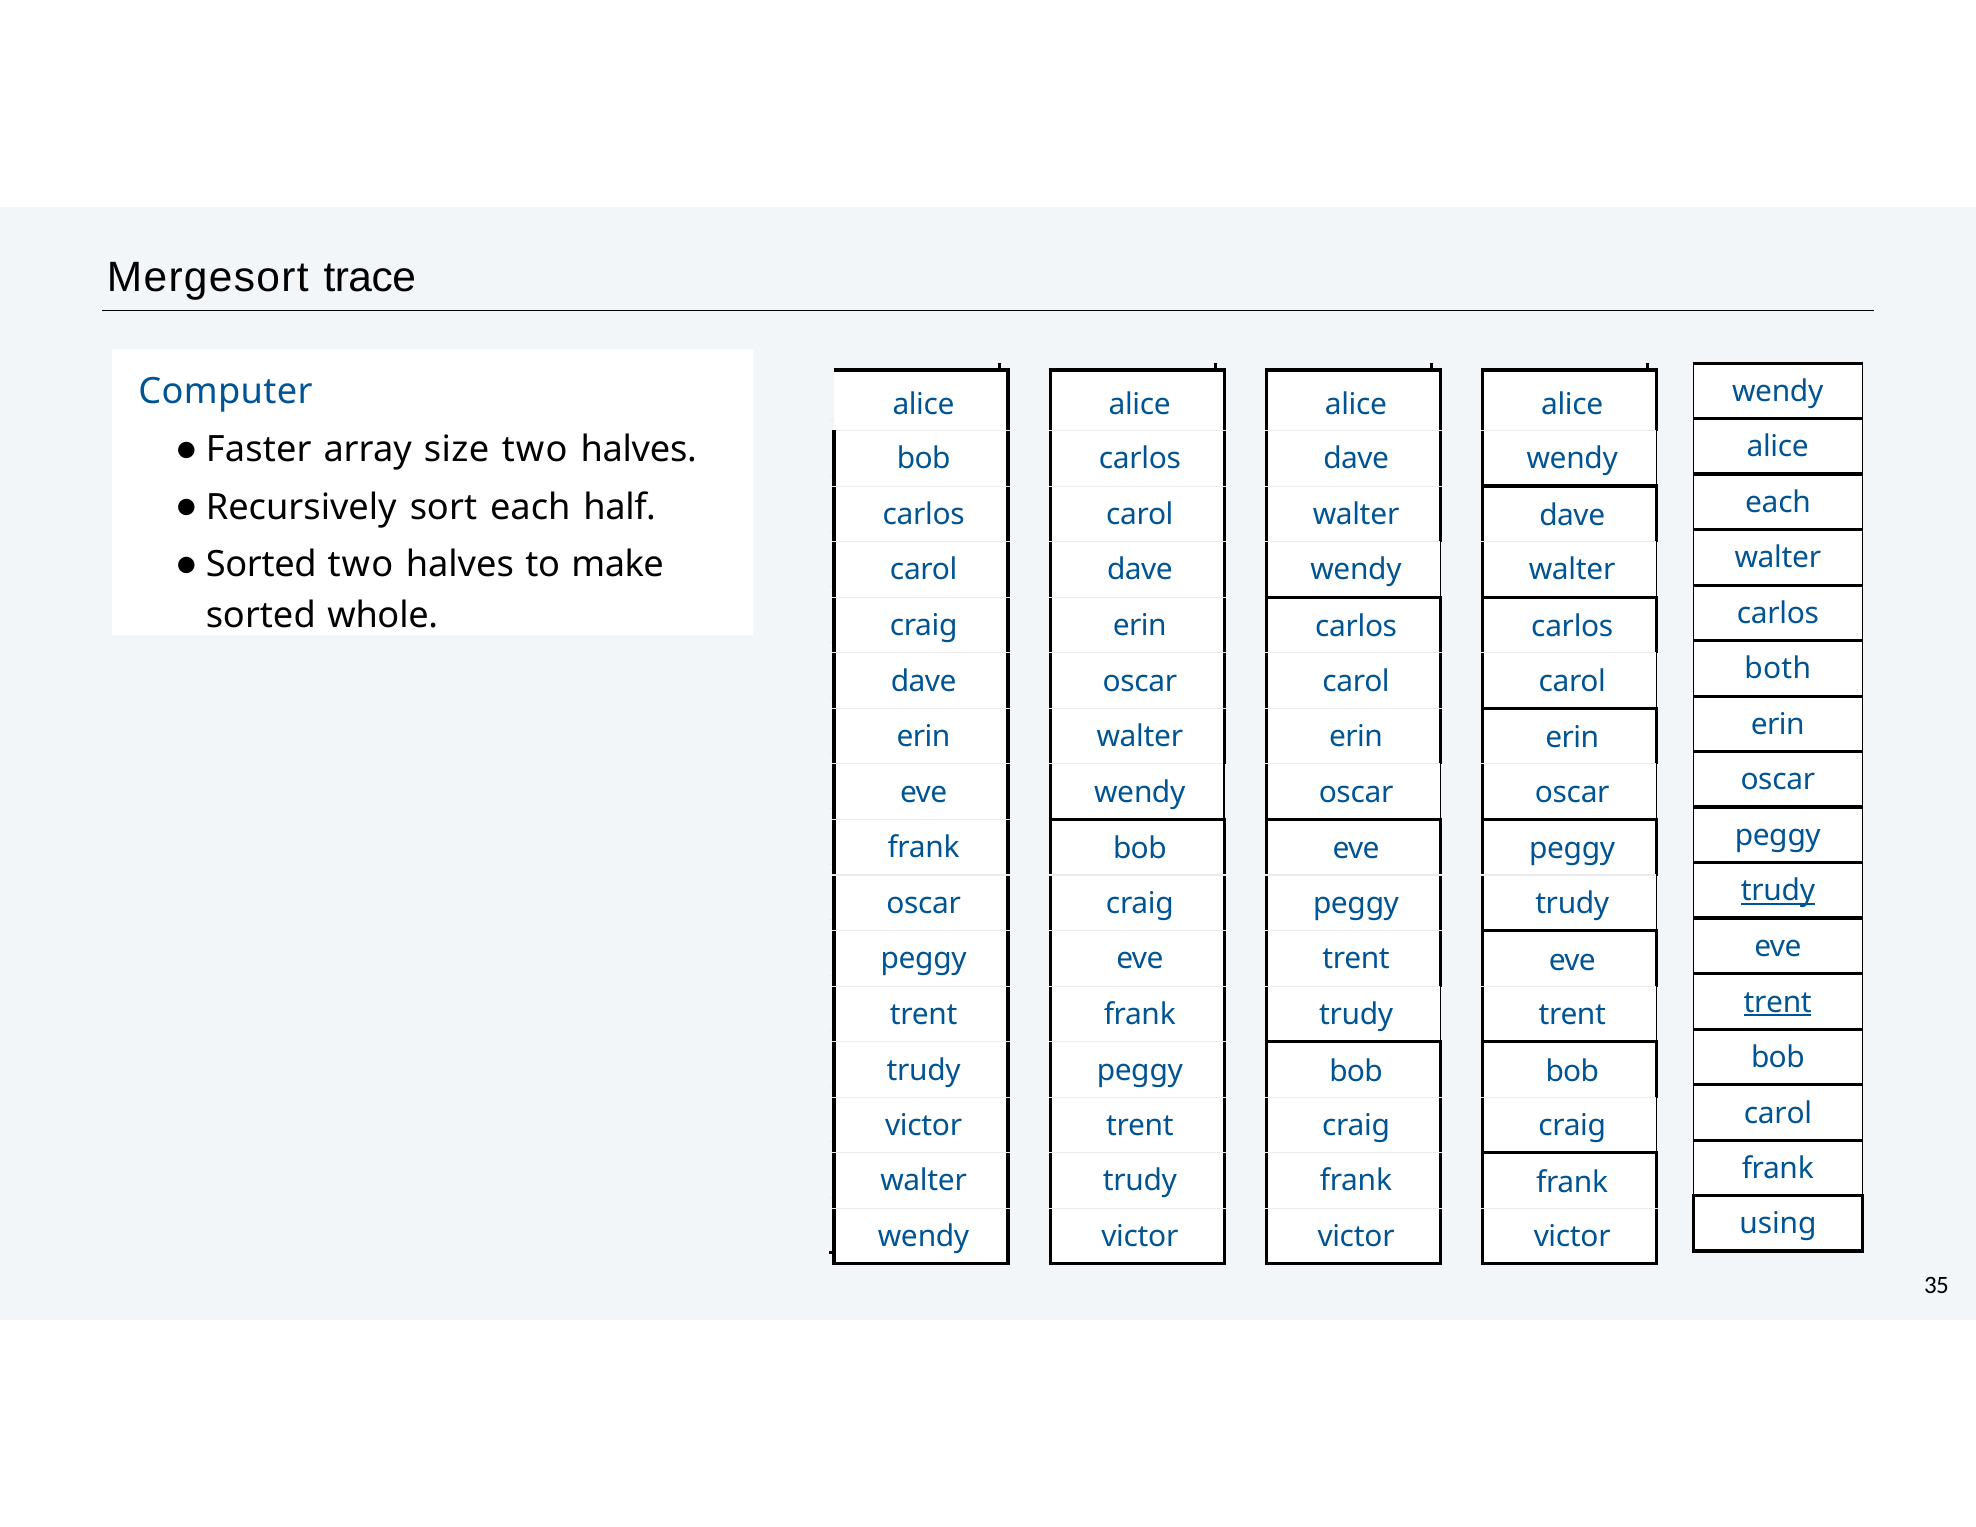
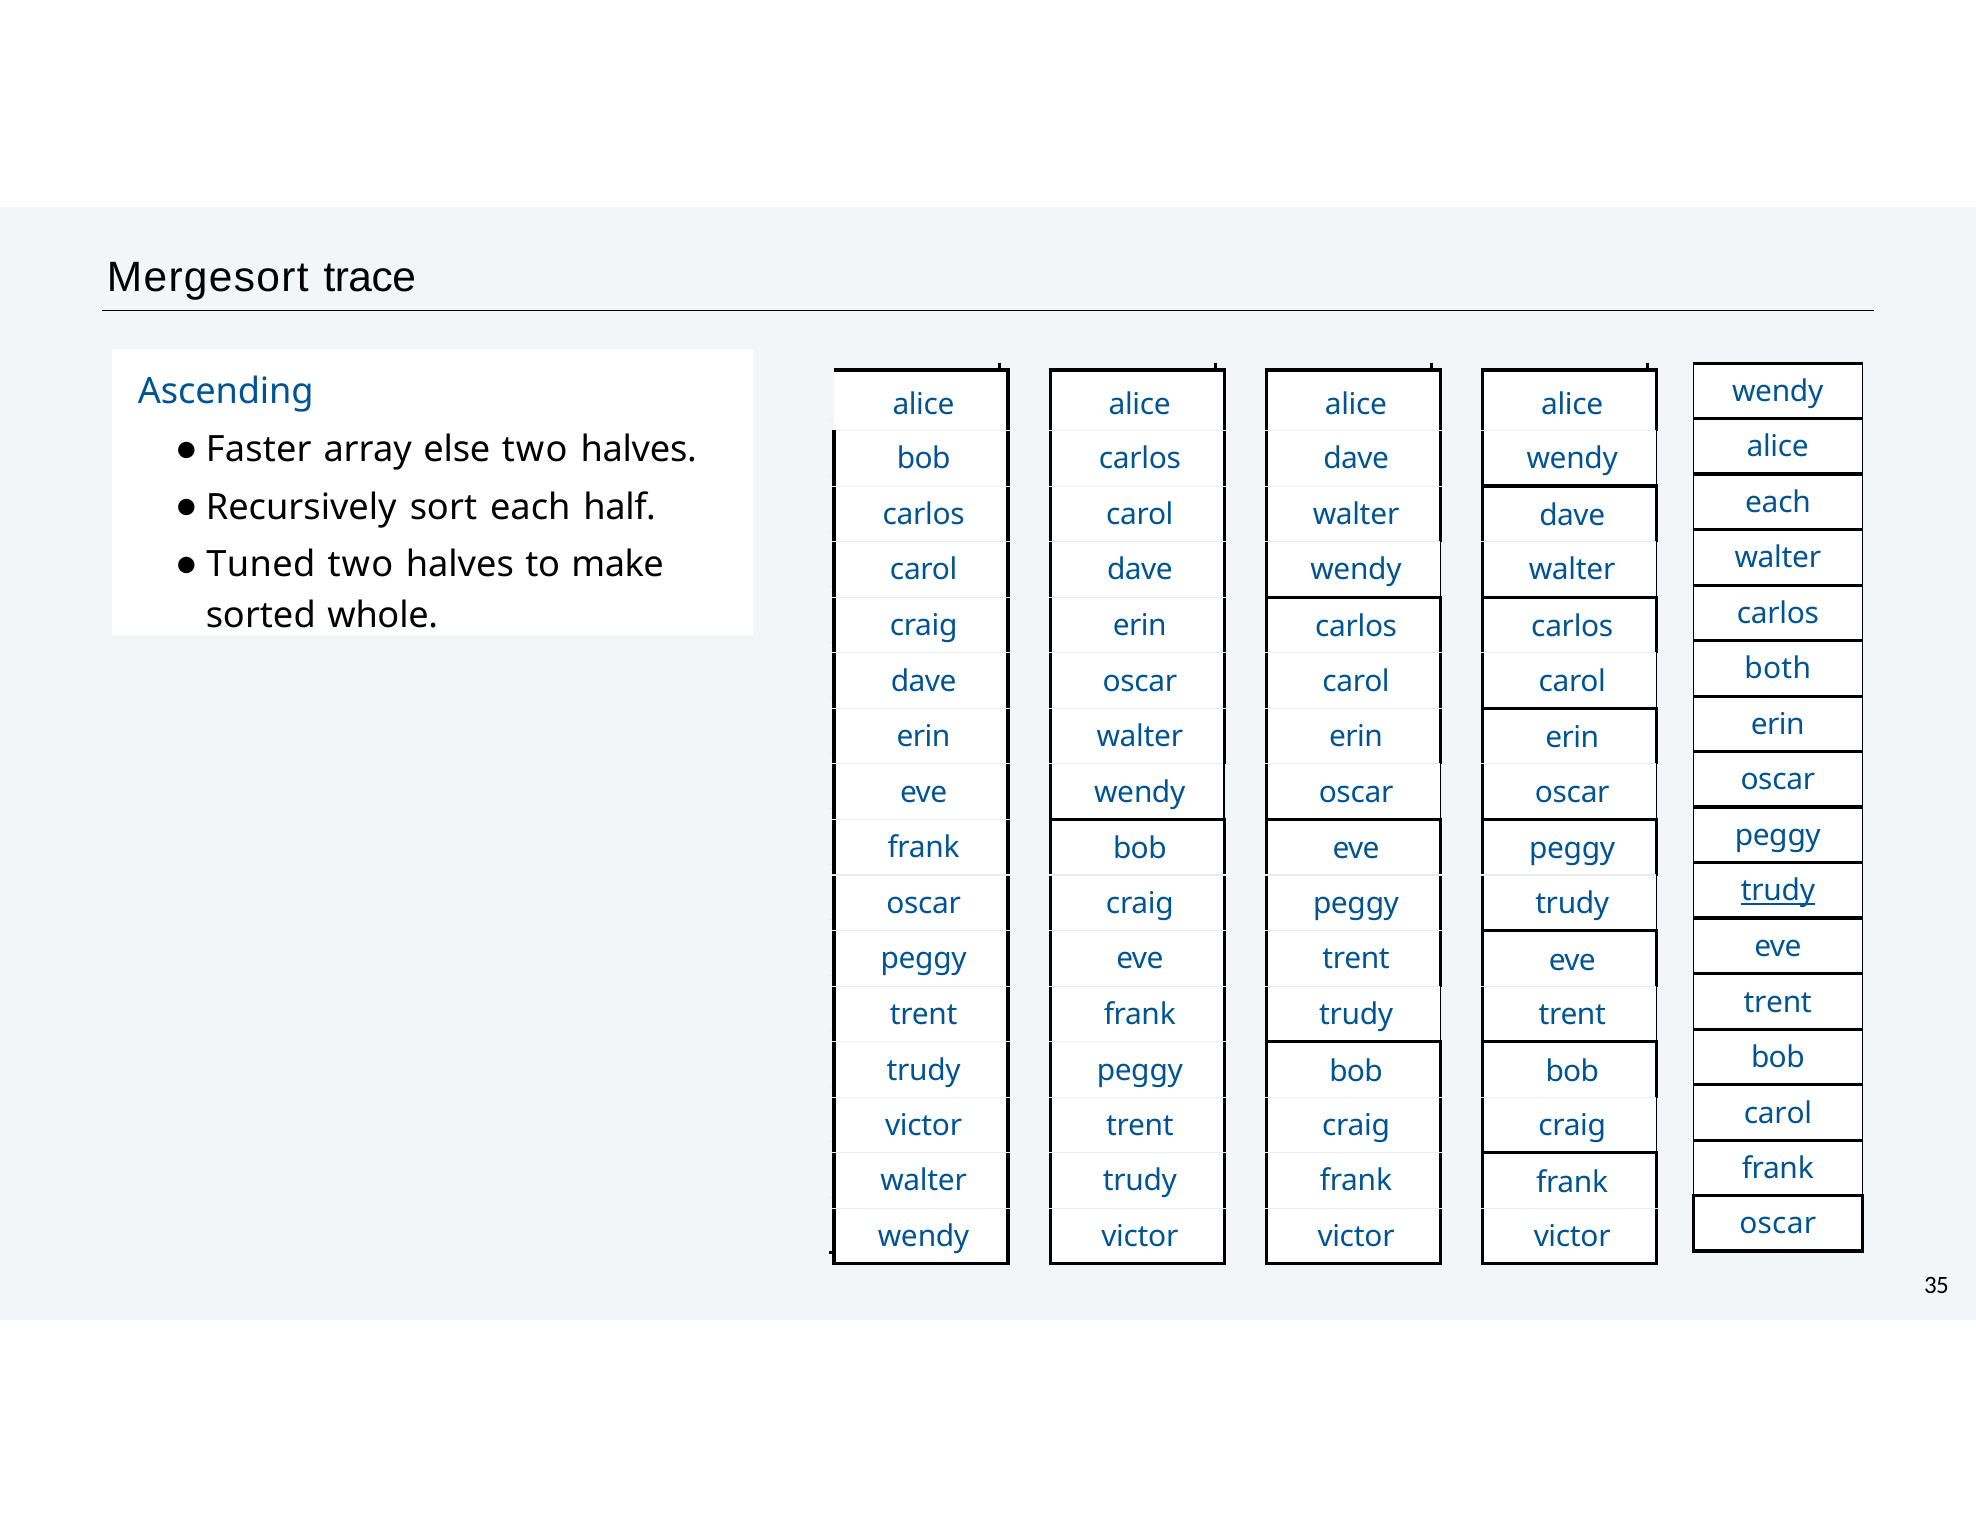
Computer: Computer -> Ascending (226, 392)
size: size -> else (457, 450)
Sorted: Sorted -> Tuned (261, 565)
trent underline: present -> none (1778, 1002)
using: using -> oscar (1778, 1224)
